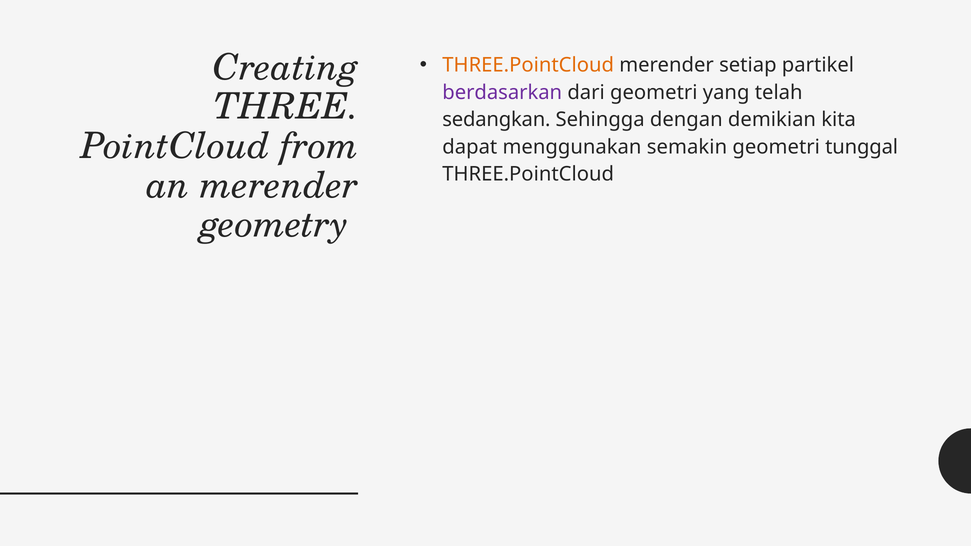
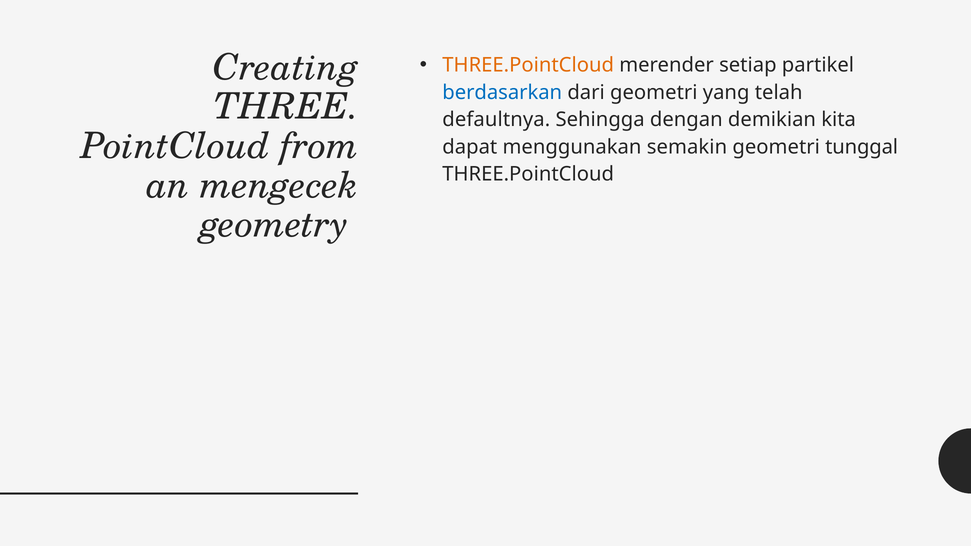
berdasarkan colour: purple -> blue (502, 93)
sedangkan: sedangkan -> defaultnya (496, 120)
an merender: merender -> mengecek (279, 186)
